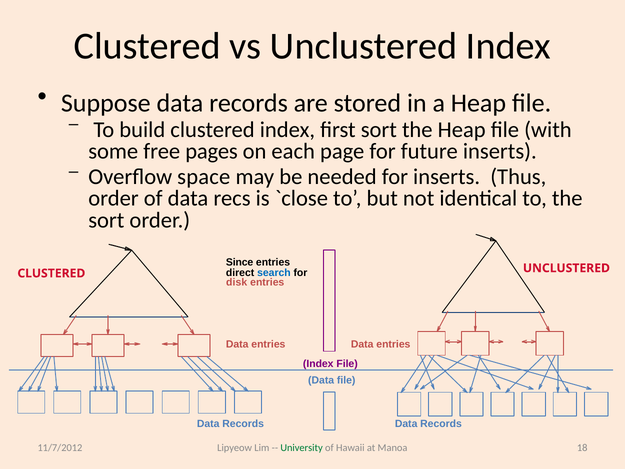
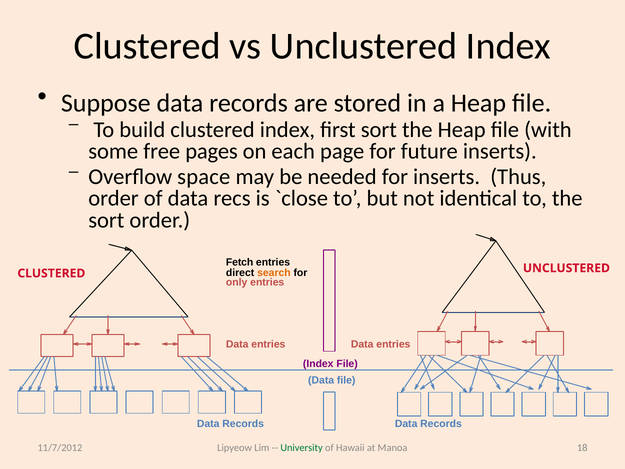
Since: Since -> Fetch (240, 262)
search colour: blue -> orange (274, 273)
disk: disk -> only (237, 282)
